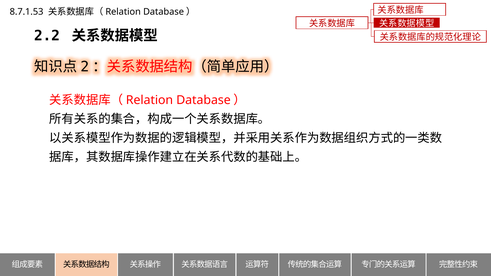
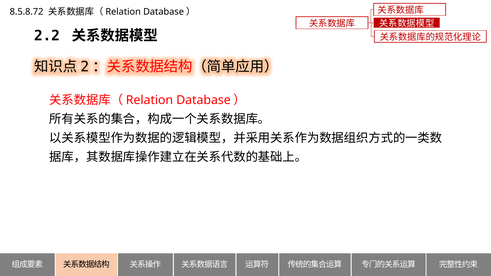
8.7.1.53: 8.7.1.53 -> 8.5.8.72 (27, 12)
